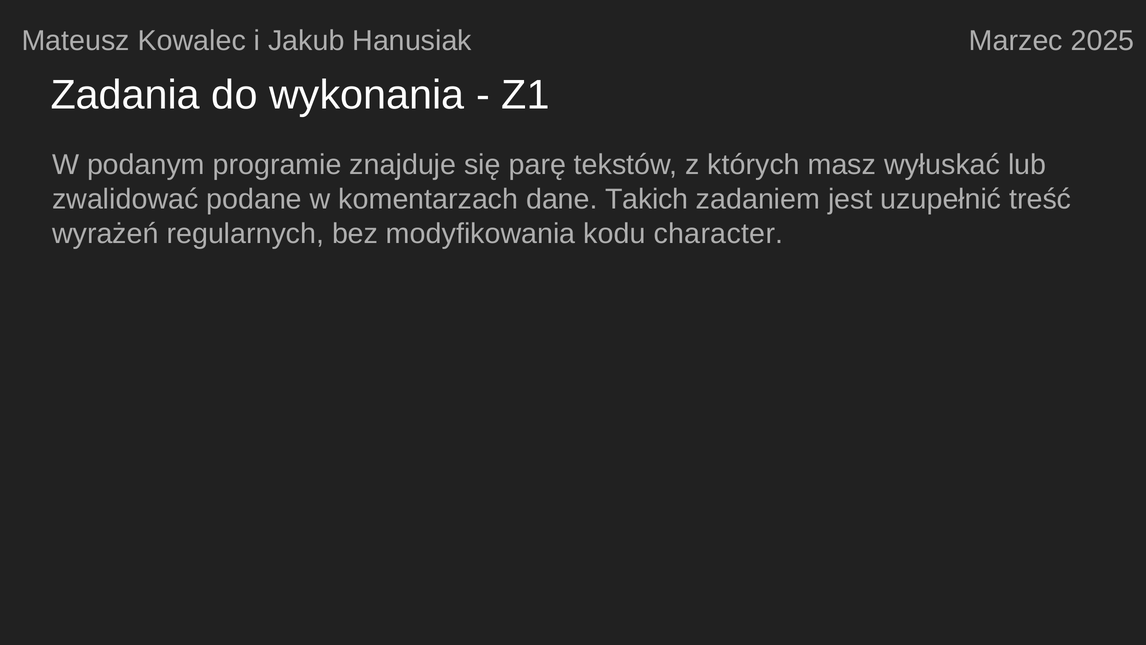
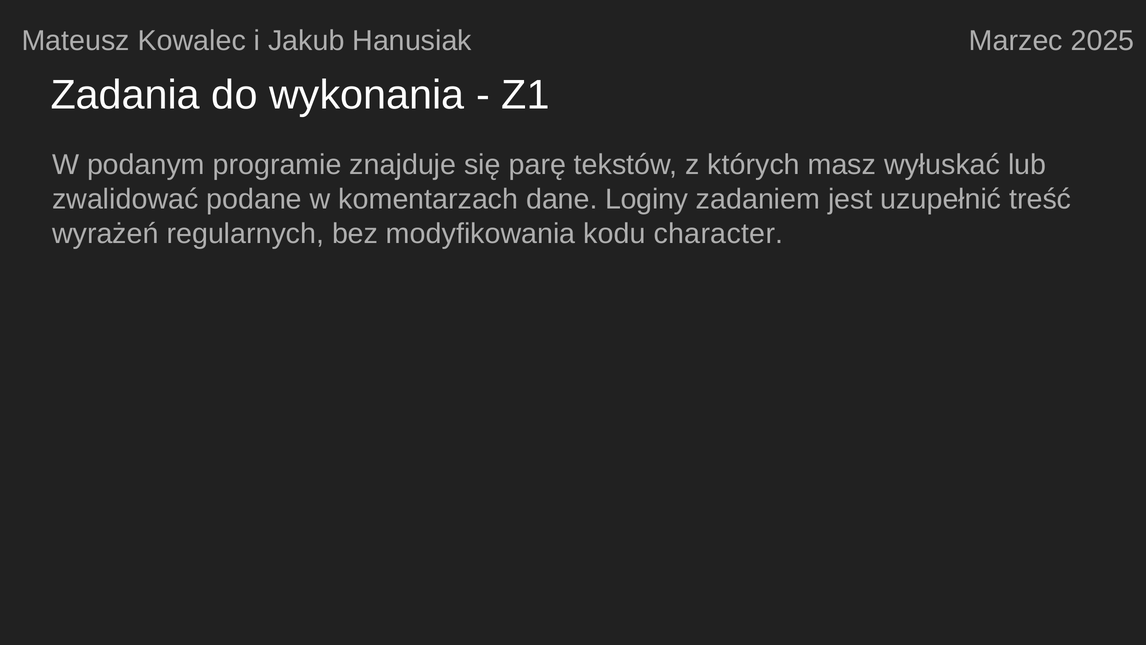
Takich: Takich -> Loginy (647, 199)
